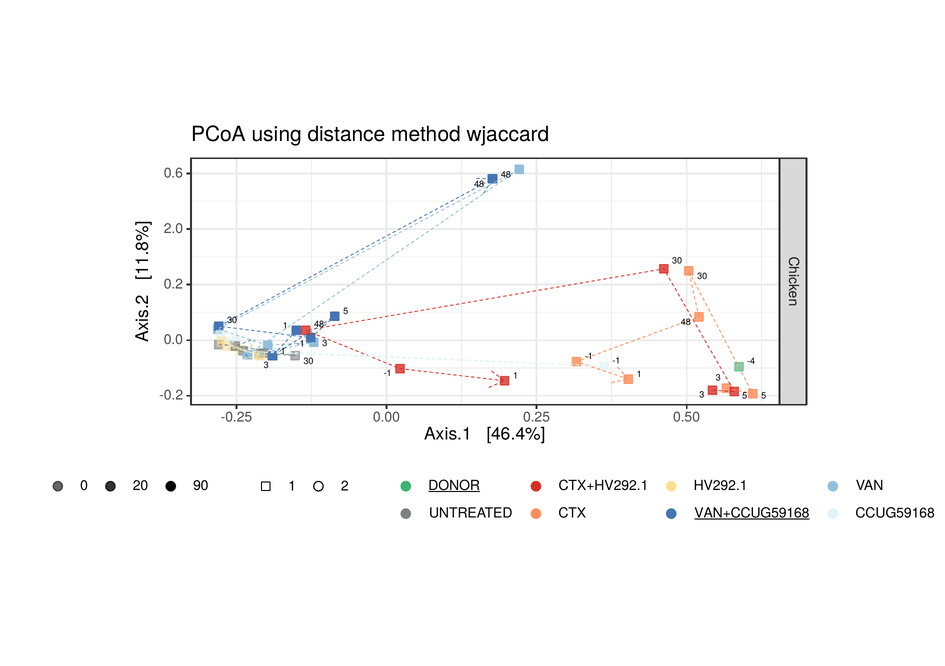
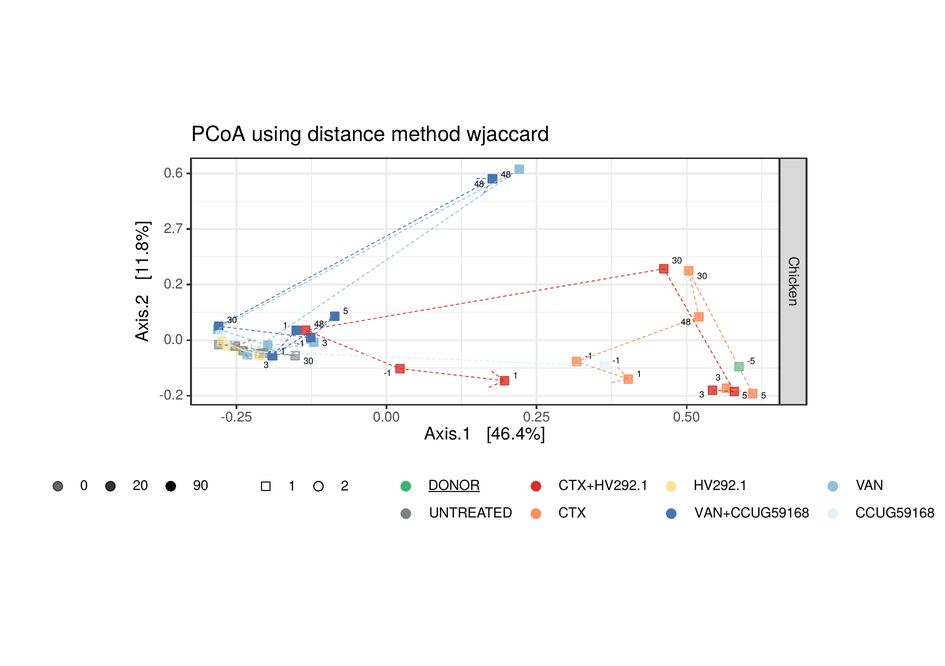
2.0: 2.0 -> 2.7 (173, 229)
-4: -4 -> -5 (751, 362)
VAN+CCUG59168 underline: present -> none (752, 513)
